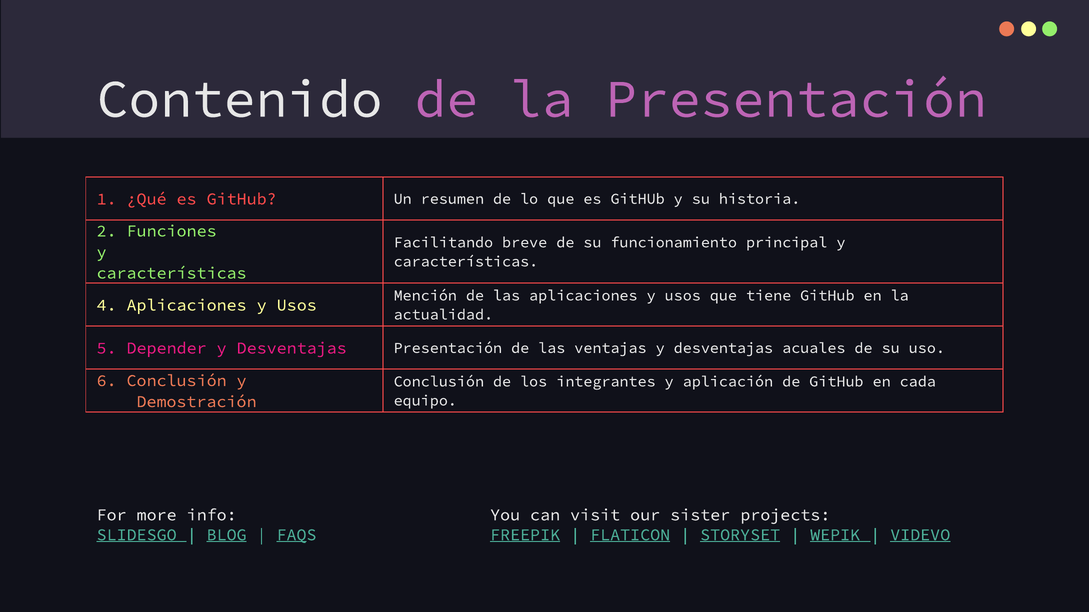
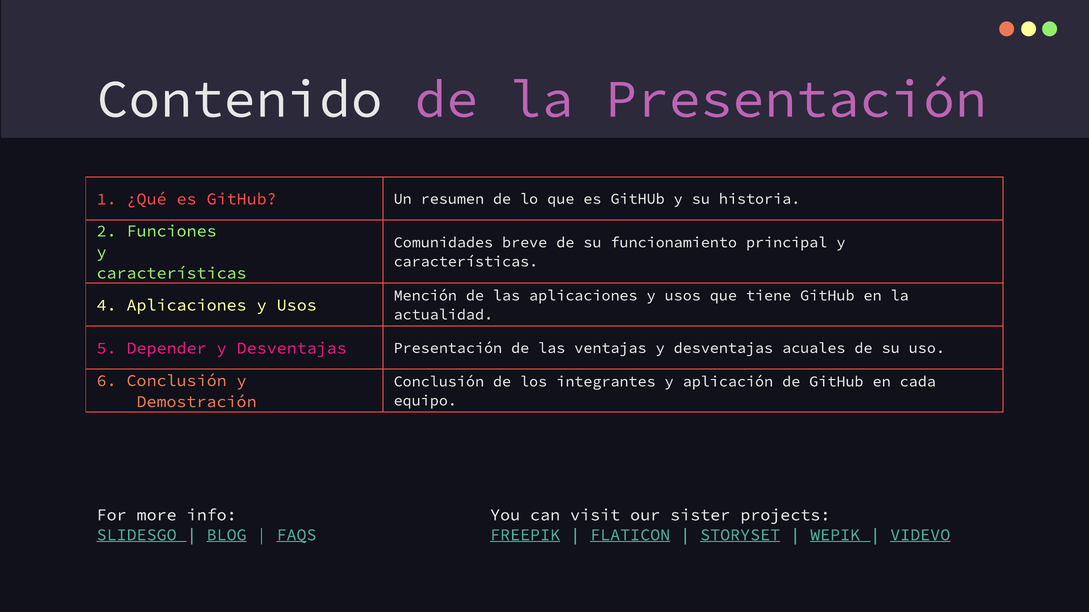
Facilitando: Facilitando -> Comunidades (443, 243)
